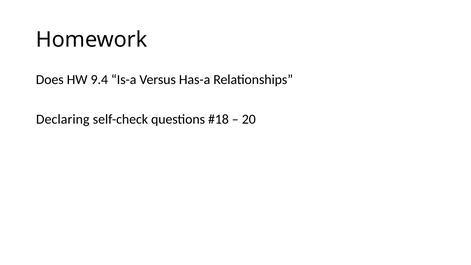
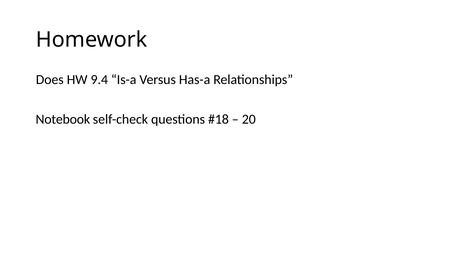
Declaring: Declaring -> Notebook (63, 119)
